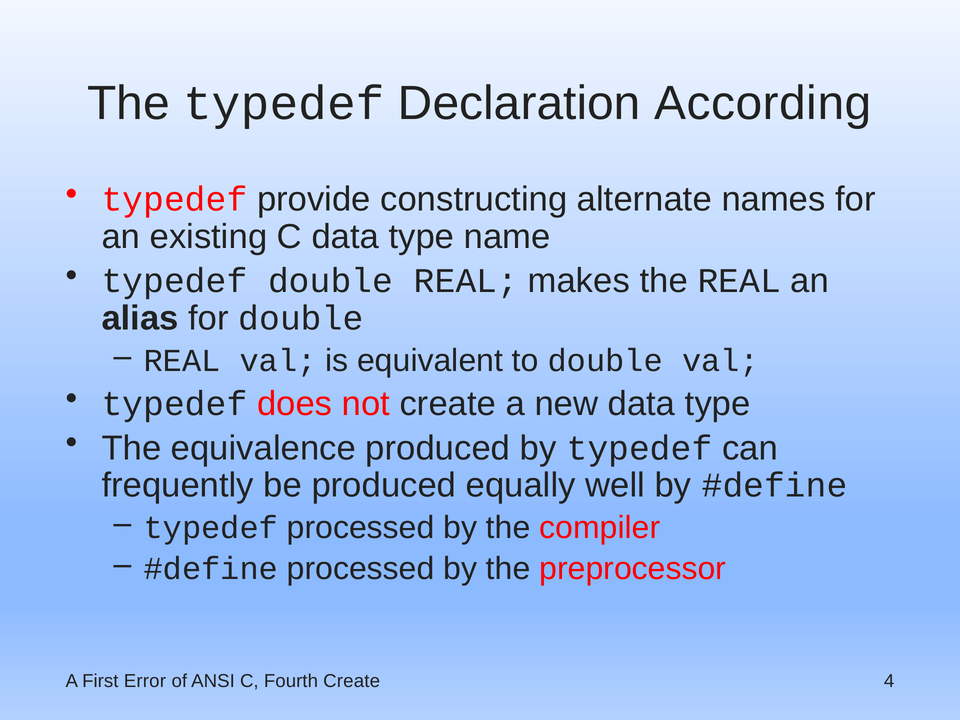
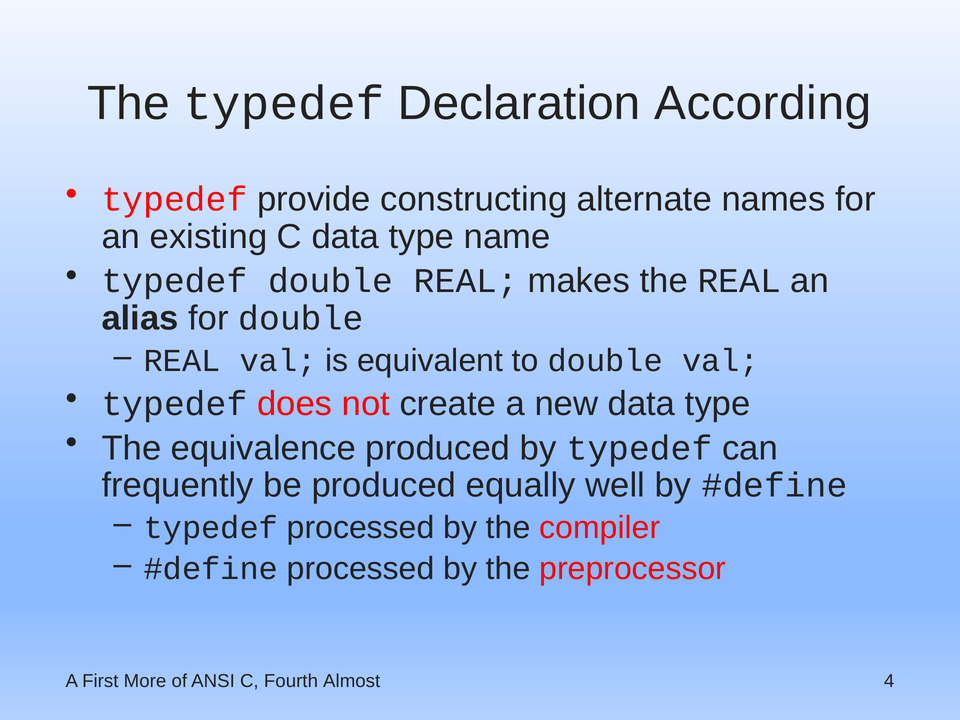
Error: Error -> More (145, 681)
Fourth Create: Create -> Almost (352, 681)
